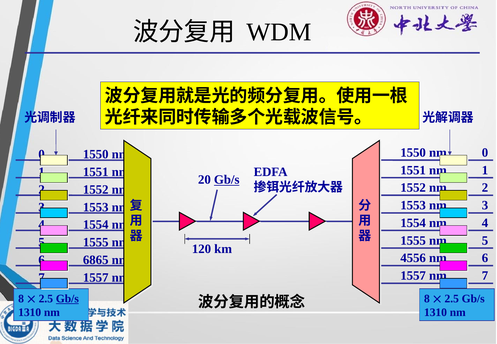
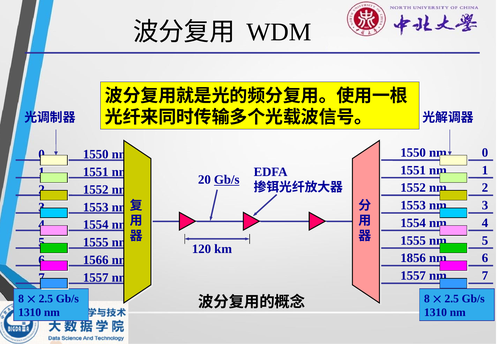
4556: 4556 -> 1856 (413, 258)
6865: 6865 -> 1566 (96, 260)
Gb/s underline: present -> none (67, 299)
